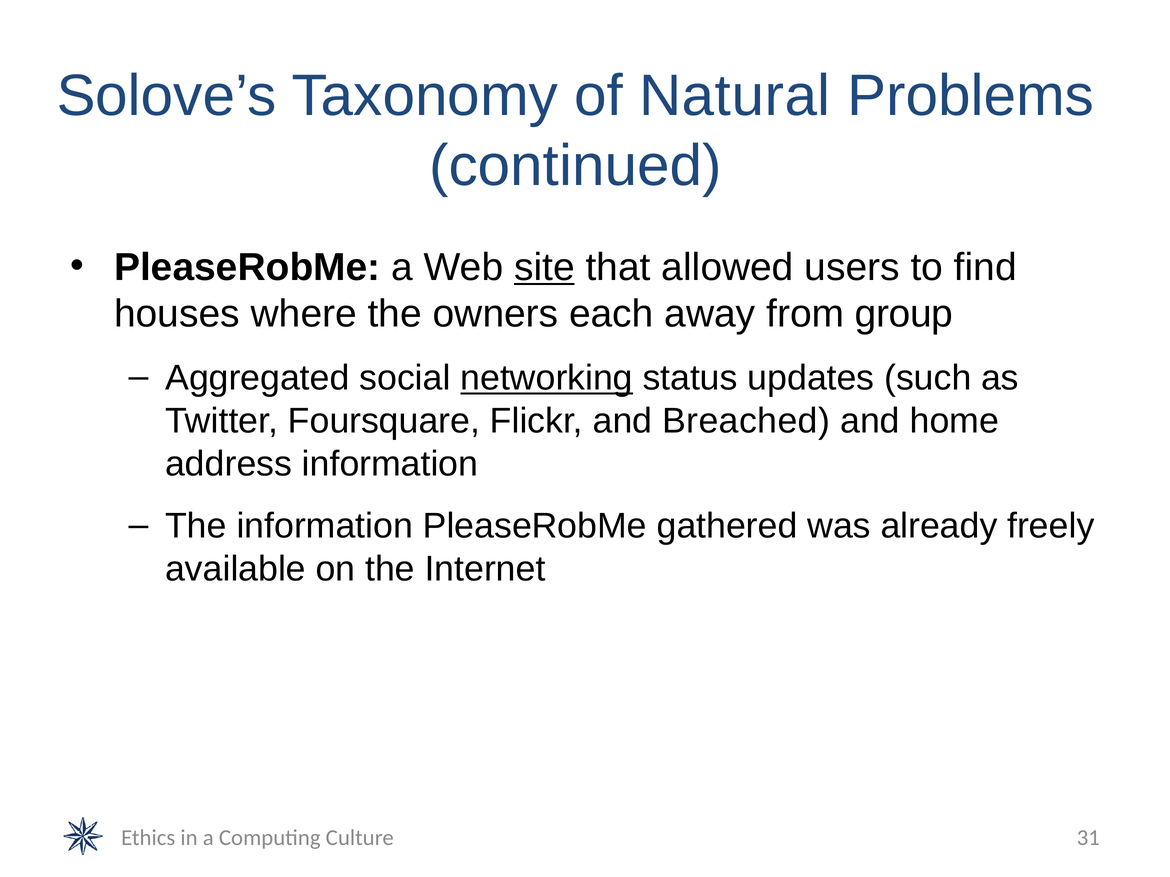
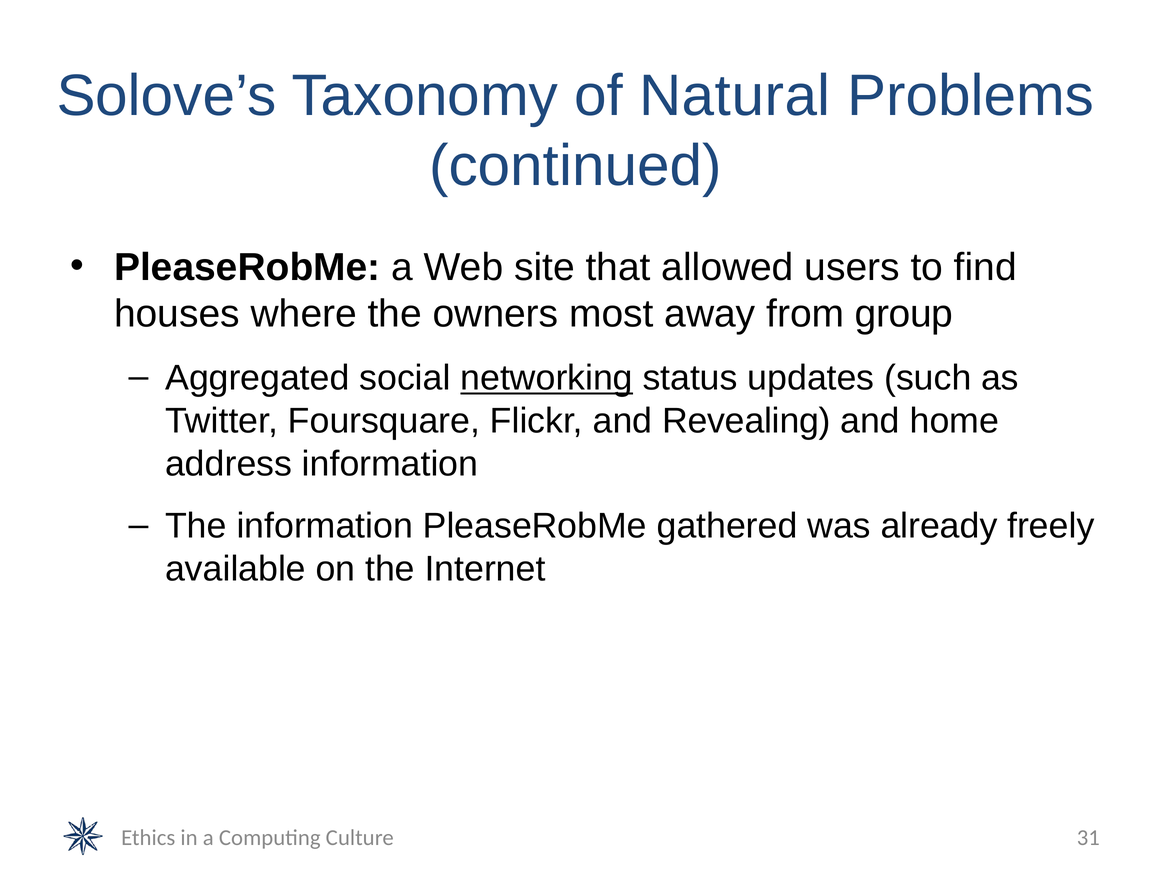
site underline: present -> none (544, 267)
each: each -> most (611, 314)
Breached: Breached -> Revealing (746, 421)
